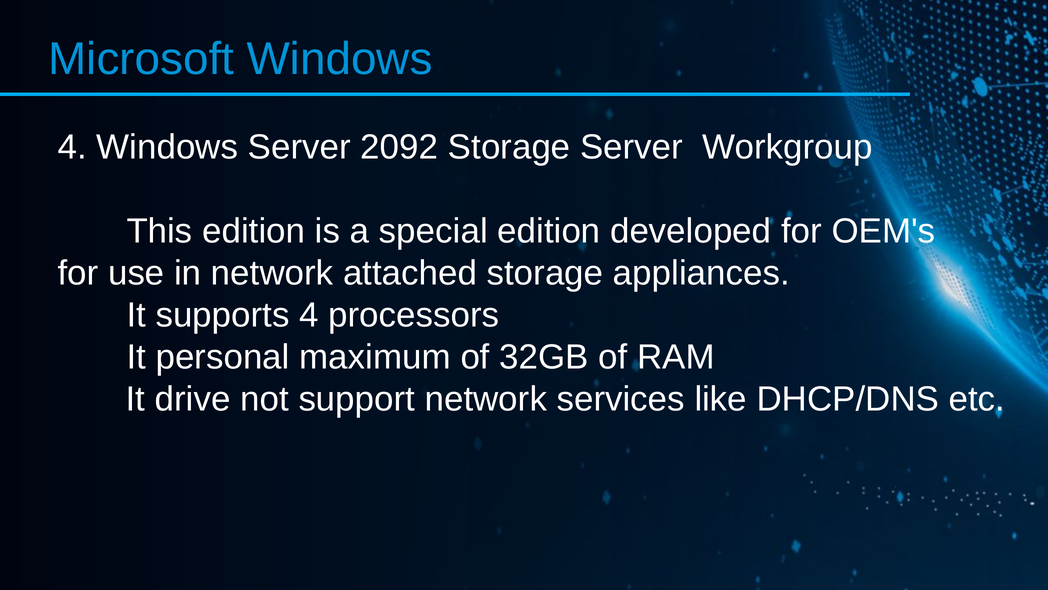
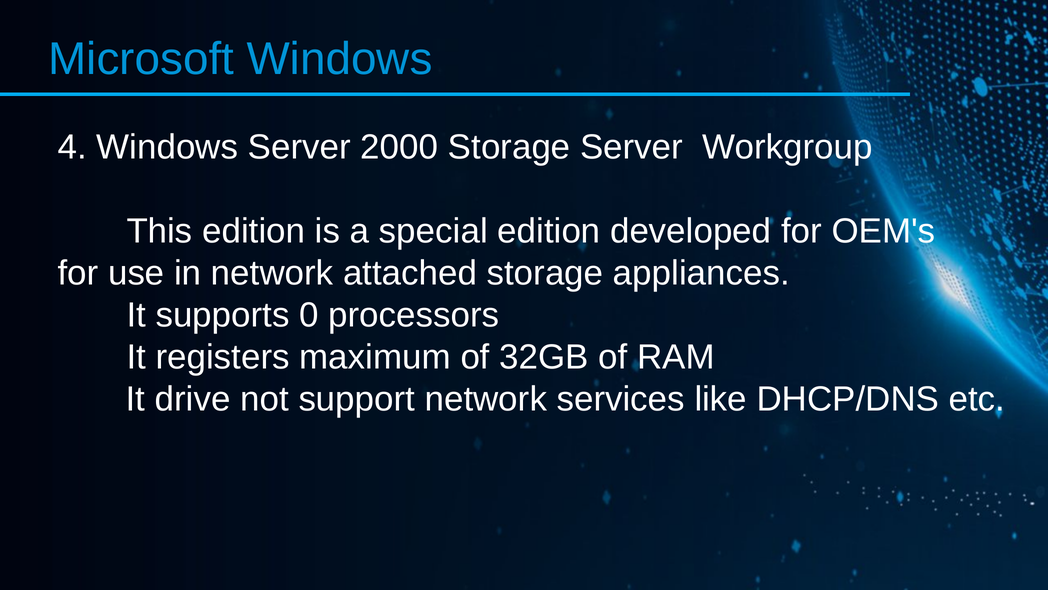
2092: 2092 -> 2000 (399, 147)
supports 4: 4 -> 0 (309, 315)
personal: personal -> registers (223, 357)
